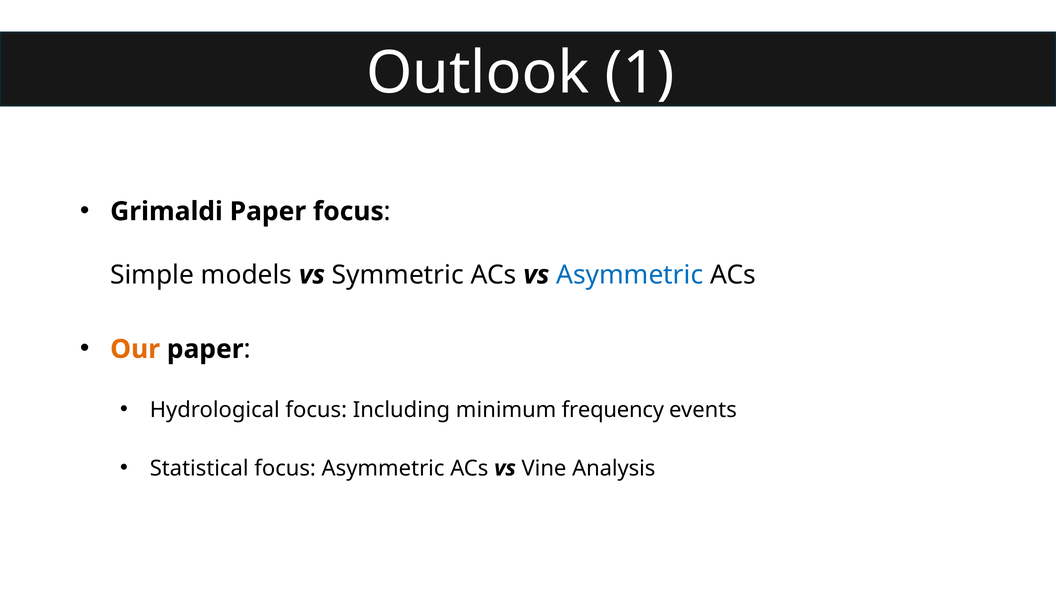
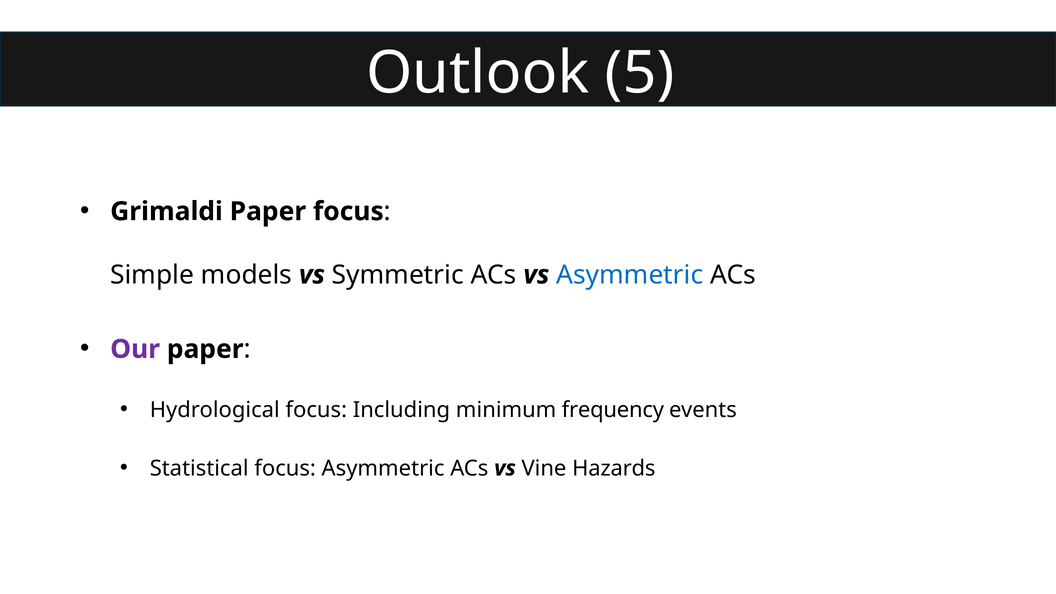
1: 1 -> 5 (640, 73)
Our colour: orange -> purple (135, 349)
Analysis: Analysis -> Hazards (614, 468)
